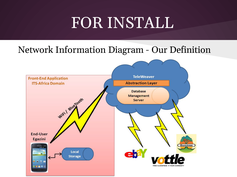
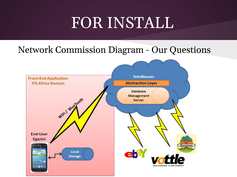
Information: Information -> Commission (81, 50)
Definition: Definition -> Questions (190, 50)
